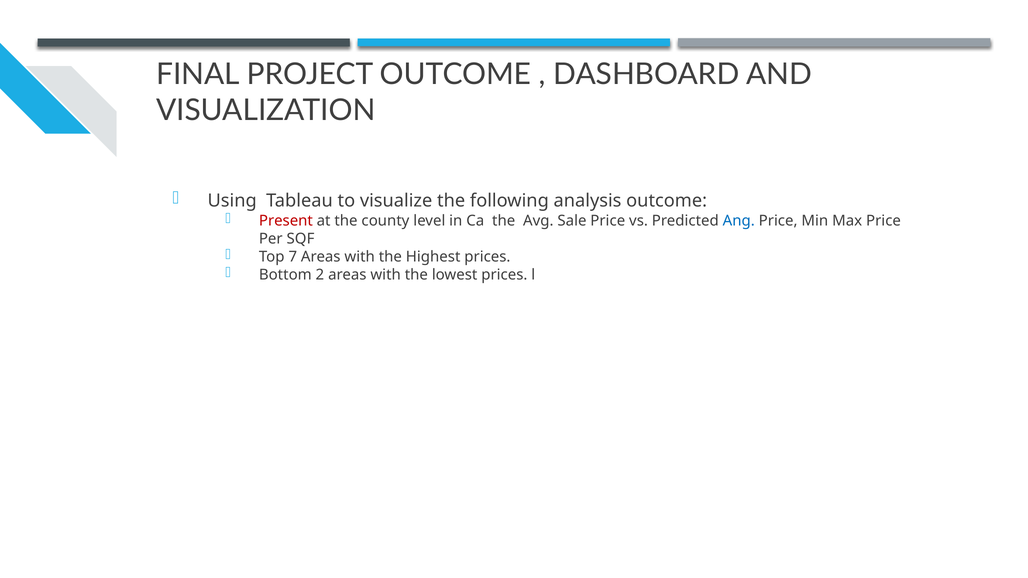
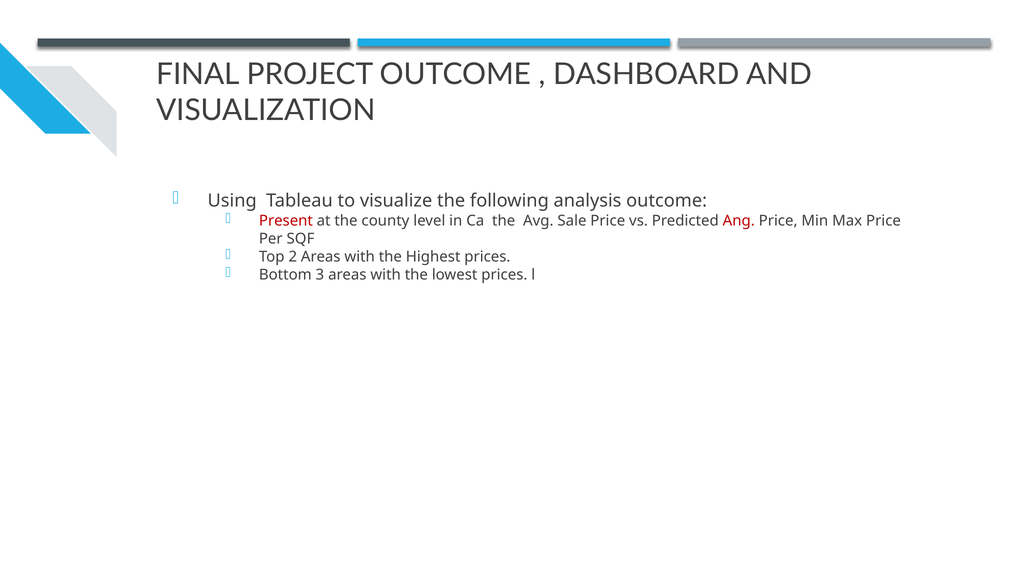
Ang colour: blue -> red (739, 221)
7: 7 -> 2 (293, 257)
2: 2 -> 3 (320, 275)
